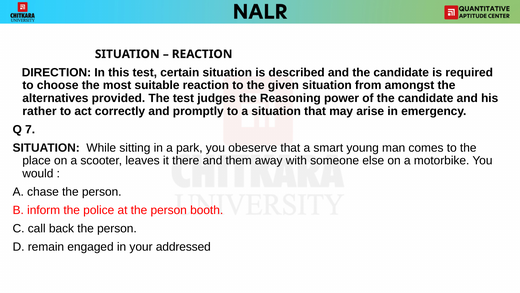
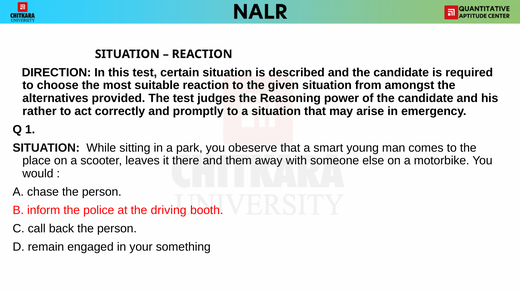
7: 7 -> 1 (30, 129)
at the person: person -> driving (169, 210)
addressed: addressed -> something (183, 246)
